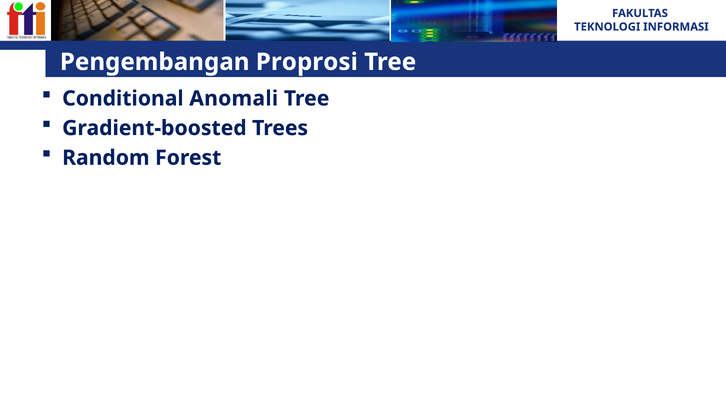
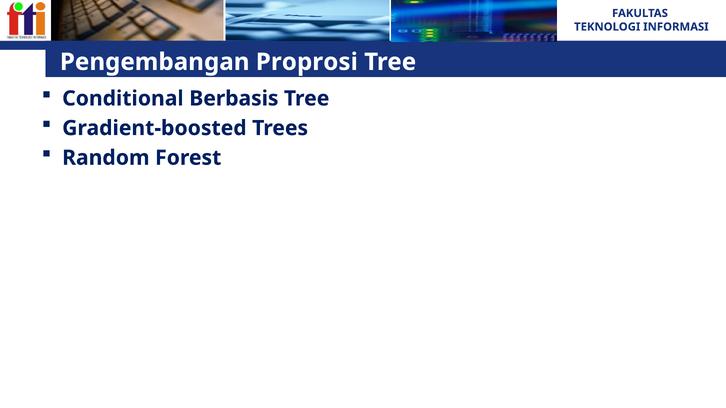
Anomali: Anomali -> Berbasis (234, 99)
